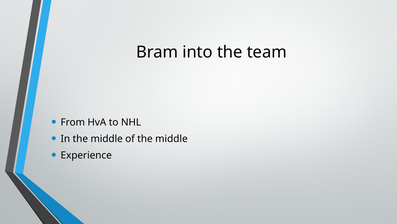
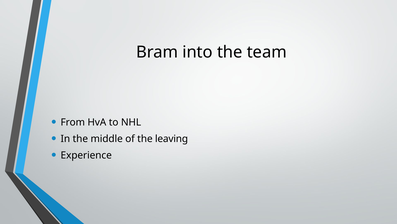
of the middle: middle -> leaving (172, 138)
